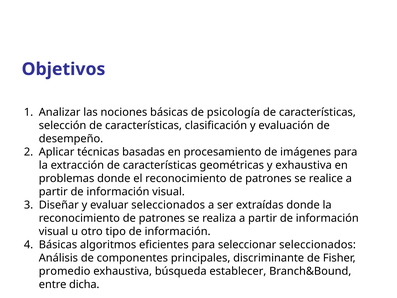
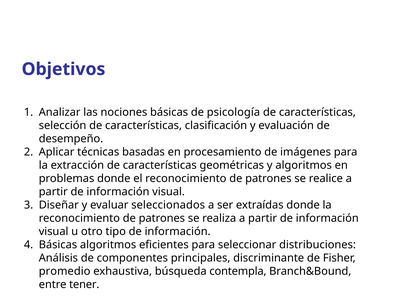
y exhaustiva: exhaustiva -> algoritmos (304, 165)
seleccionar seleccionados: seleccionados -> distribuciones (318, 245)
establecer: establecer -> contempla (238, 271)
dicha: dicha -> tener (84, 284)
